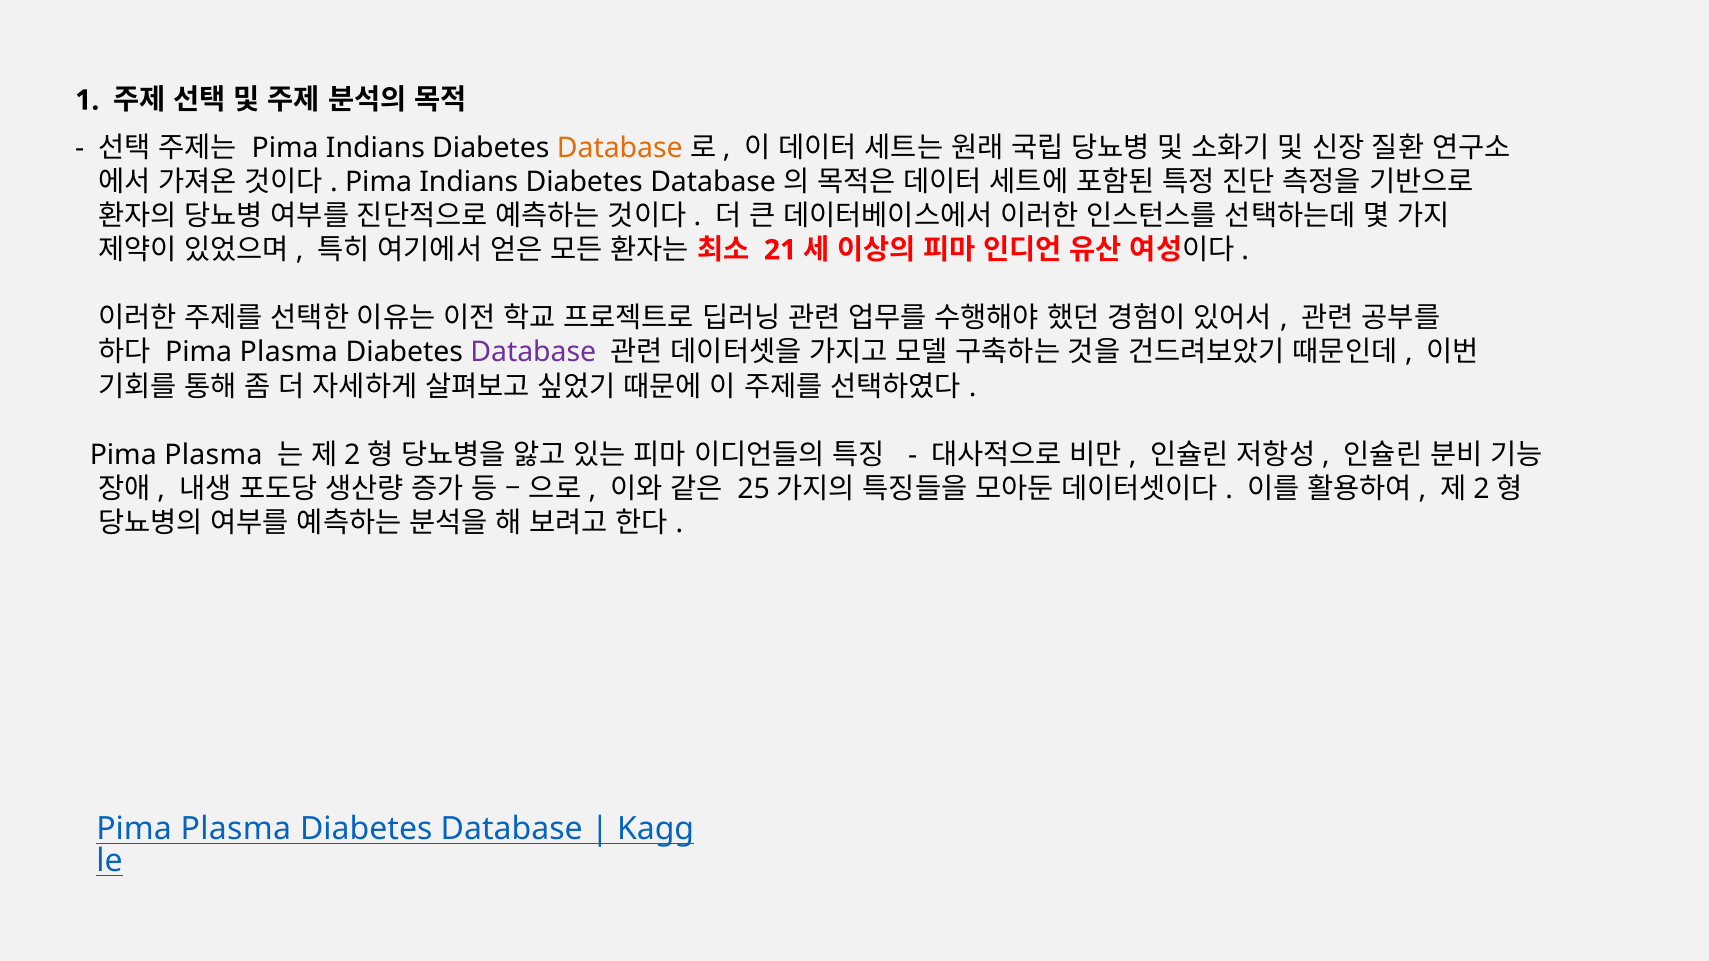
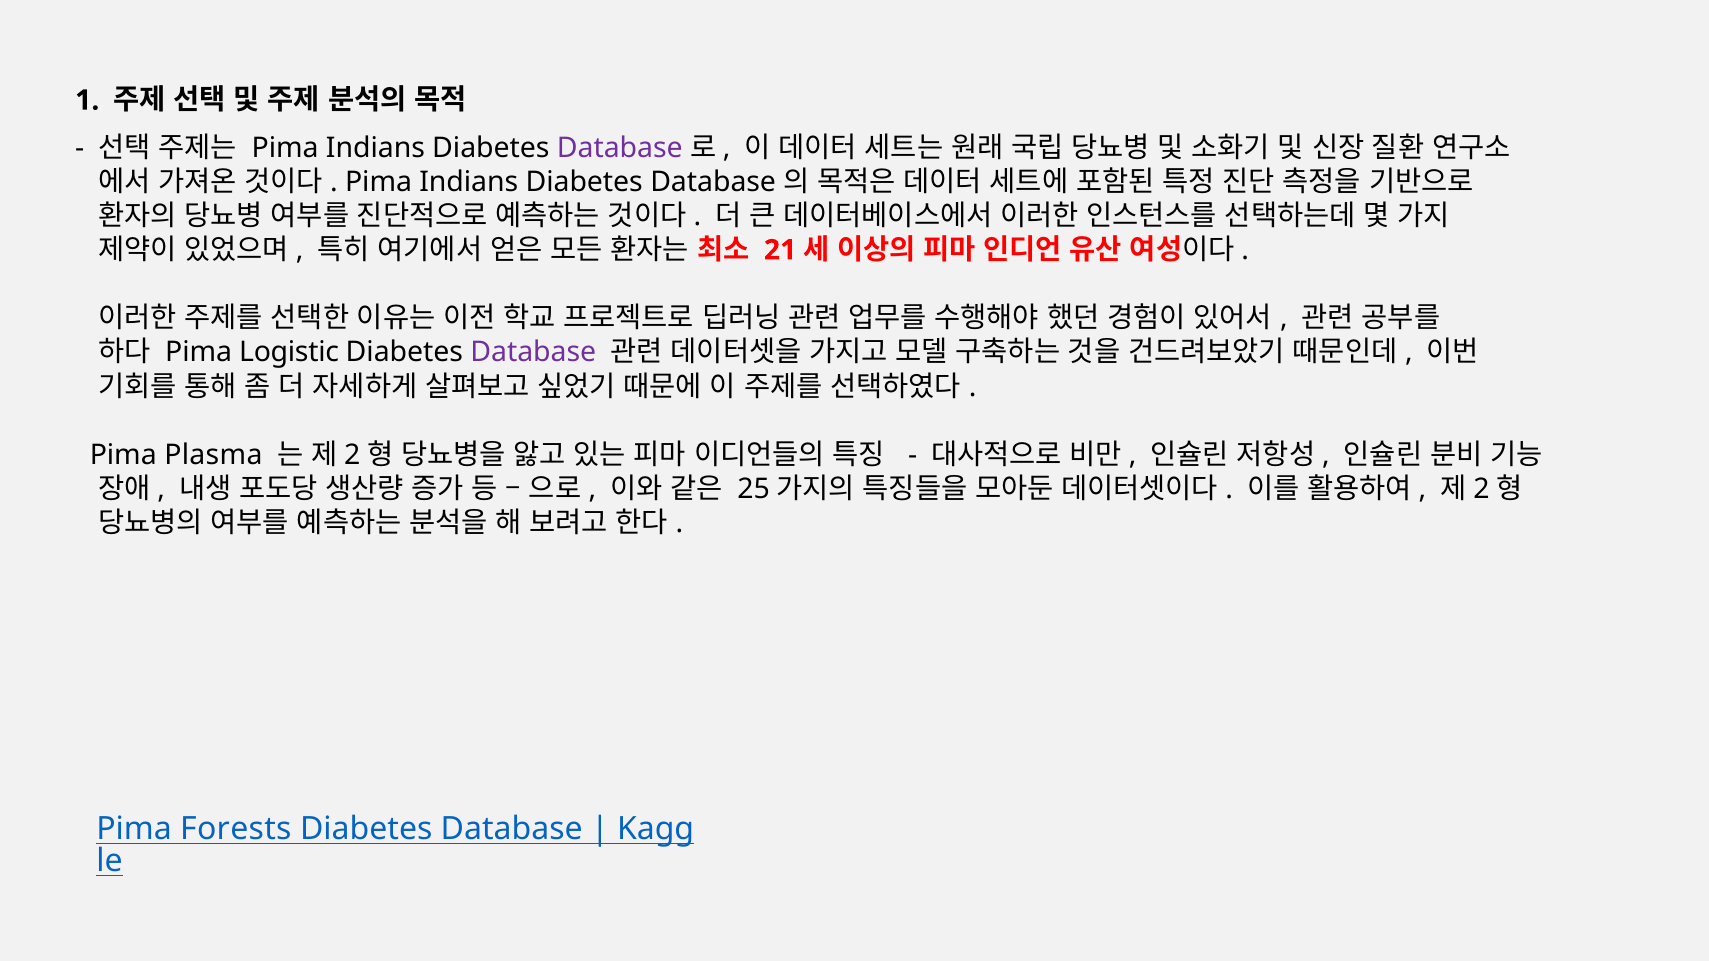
Database colour: orange -> purple (620, 148)
Plasma: Plasma -> Logistic (289, 353)
Plasma: Plasma -> Forests (236, 829)
